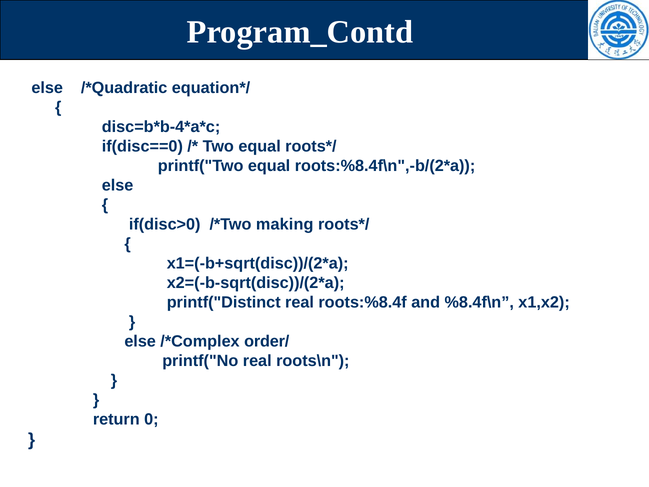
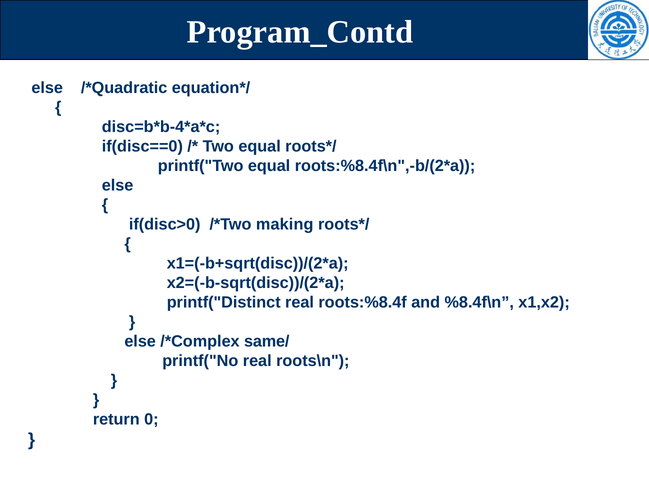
order/: order/ -> same/ (267, 341)
